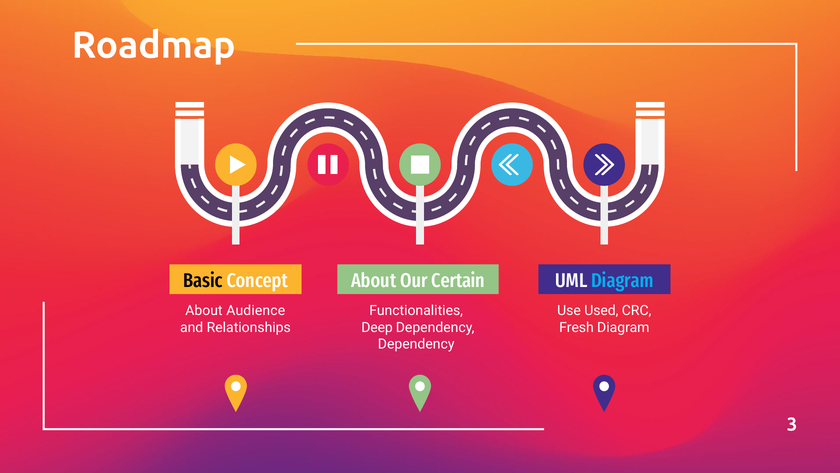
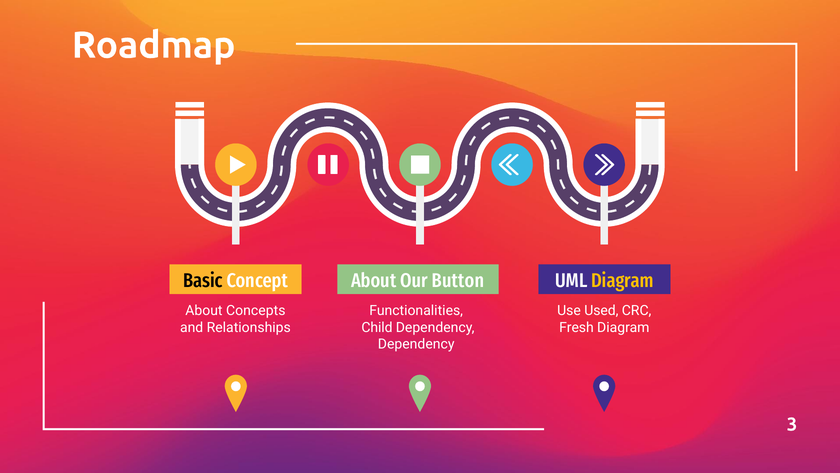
Certain: Certain -> Button (458, 280)
Diagram colour: light blue -> yellow (622, 280)
Audience: Audience -> Concepts (256, 310)
Deep: Deep -> Child (377, 327)
